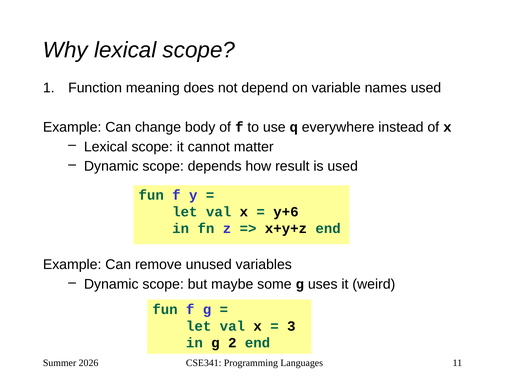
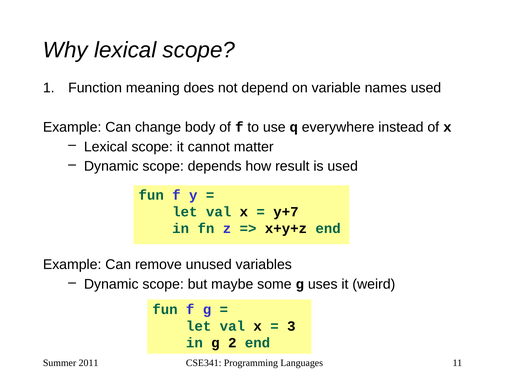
y+6: y+6 -> y+7 (286, 212)
2026: 2026 -> 2011 (88, 363)
